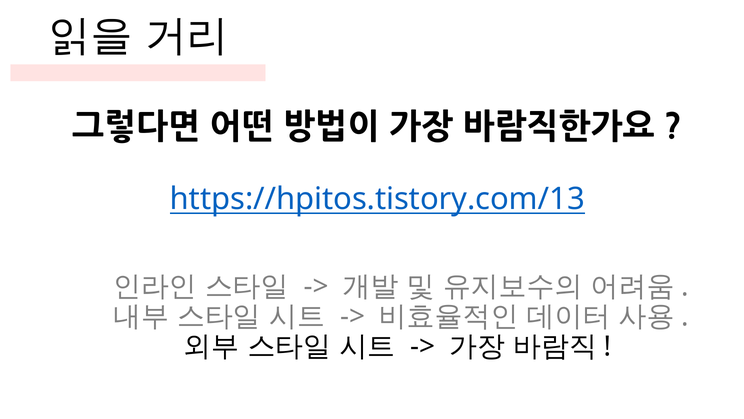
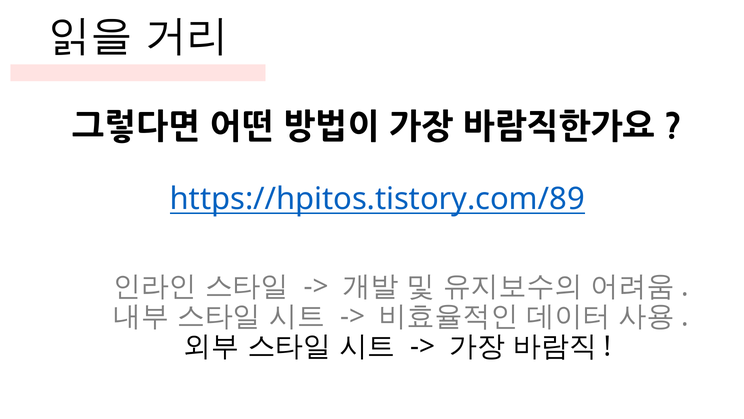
https://hpitos.tistory.com/13: https://hpitos.tistory.com/13 -> https://hpitos.tistory.com/89 (377, 199)
